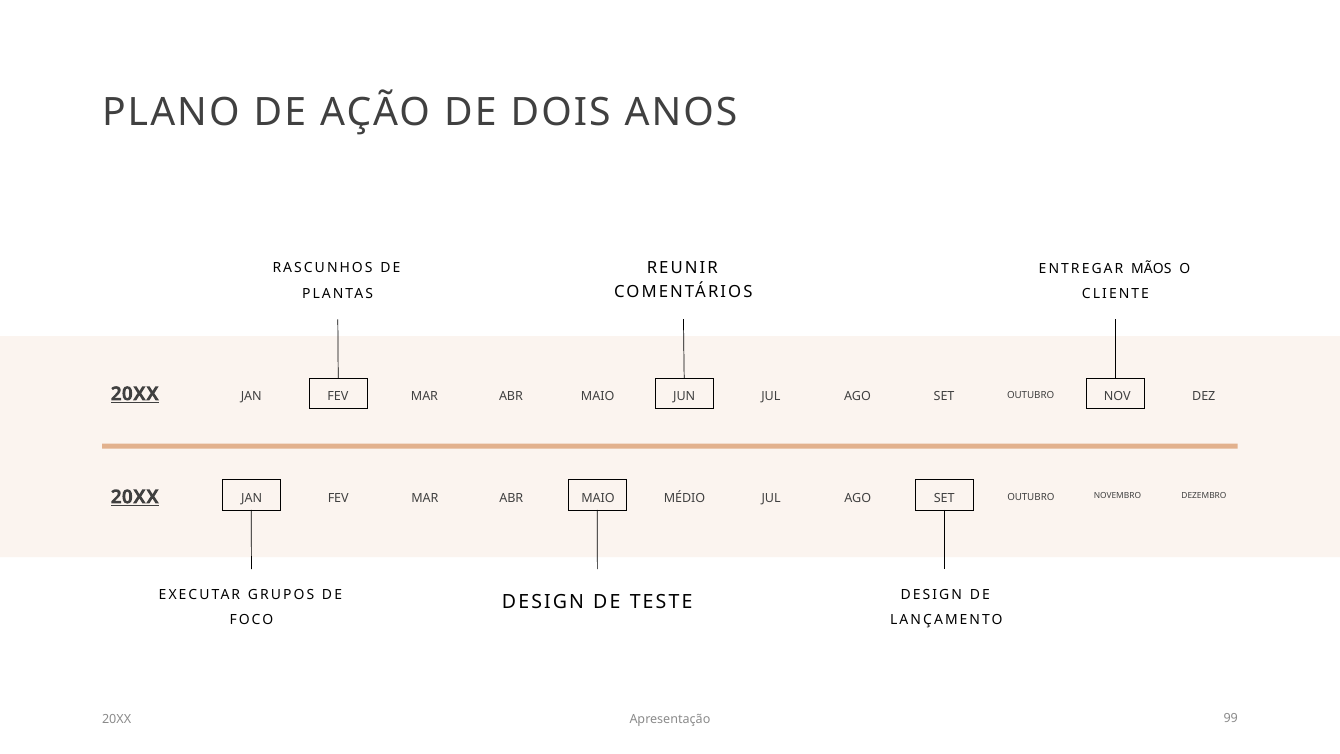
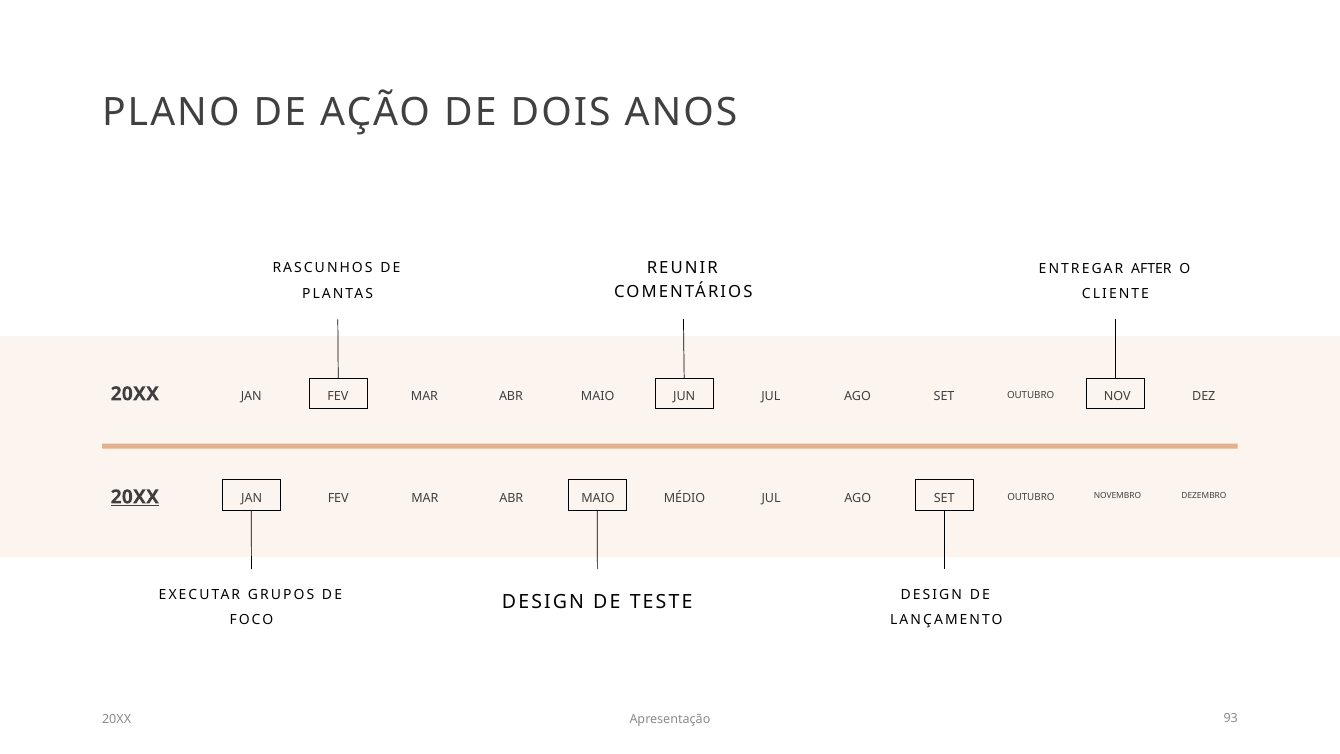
MÃOS: MÃOS -> AFTER (1151, 268)
20XX underline: present -> none (135, 394)
99: 99 -> 93 (1231, 719)
